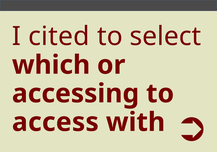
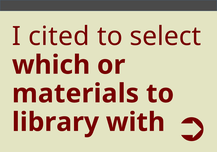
accessing: accessing -> materials (75, 94)
access: access -> library (55, 122)
